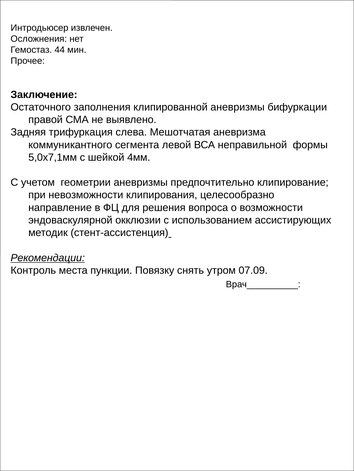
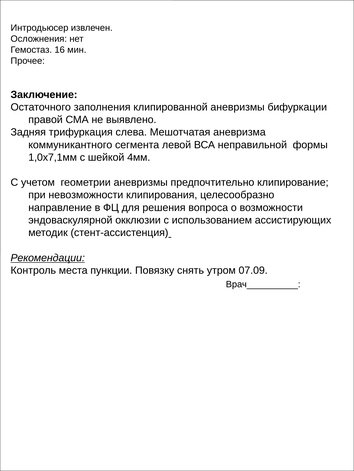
44: 44 -> 16 (60, 50)
5,0х7,1мм: 5,0х7,1мм -> 1,0х7,1мм (53, 158)
